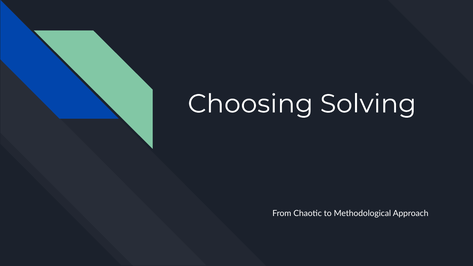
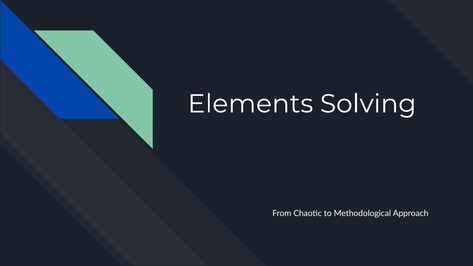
Choosing: Choosing -> Elements (250, 104)
